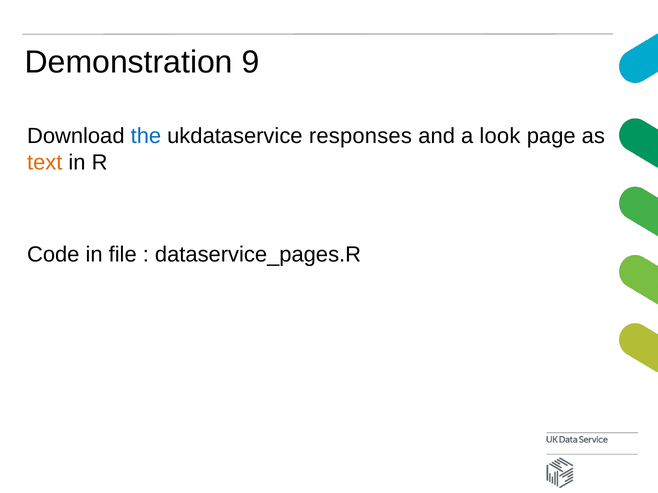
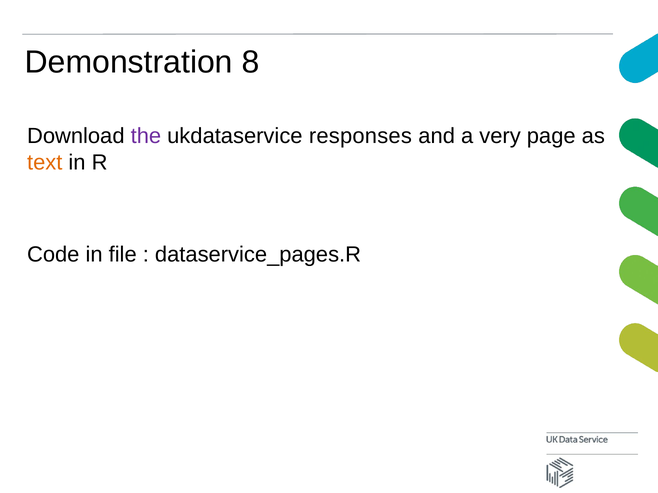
9: 9 -> 8 (250, 62)
the colour: blue -> purple (146, 136)
look: look -> very (500, 136)
